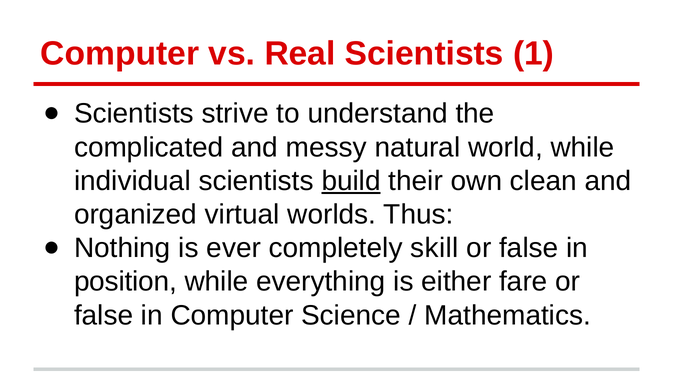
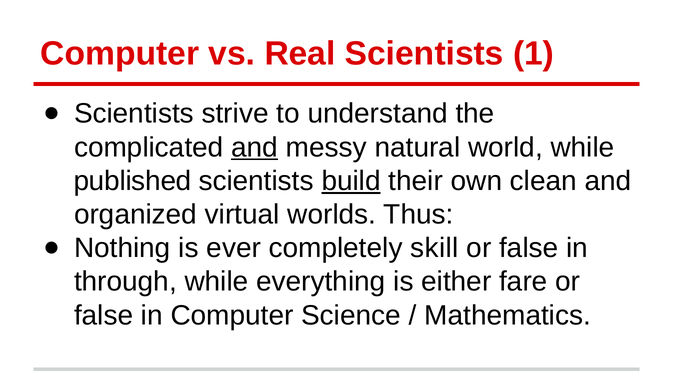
and underline: none -> present (255, 148)
individual: individual -> published (133, 181)
position: position -> through (125, 282)
